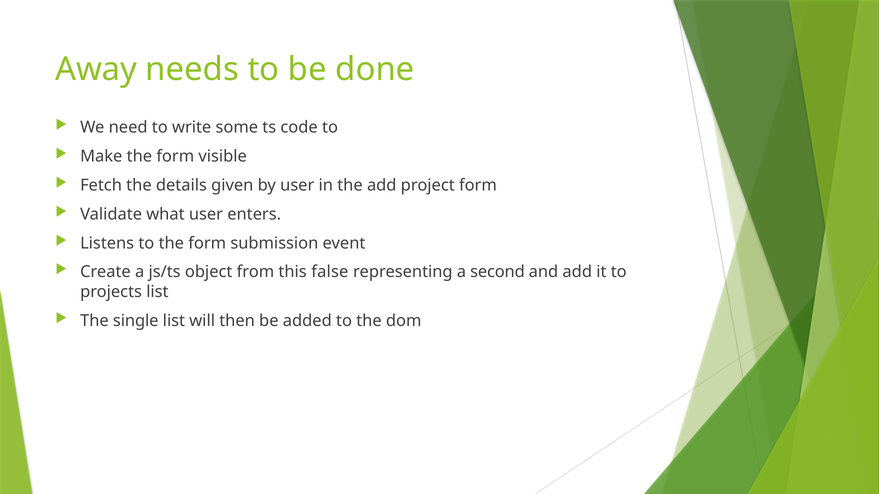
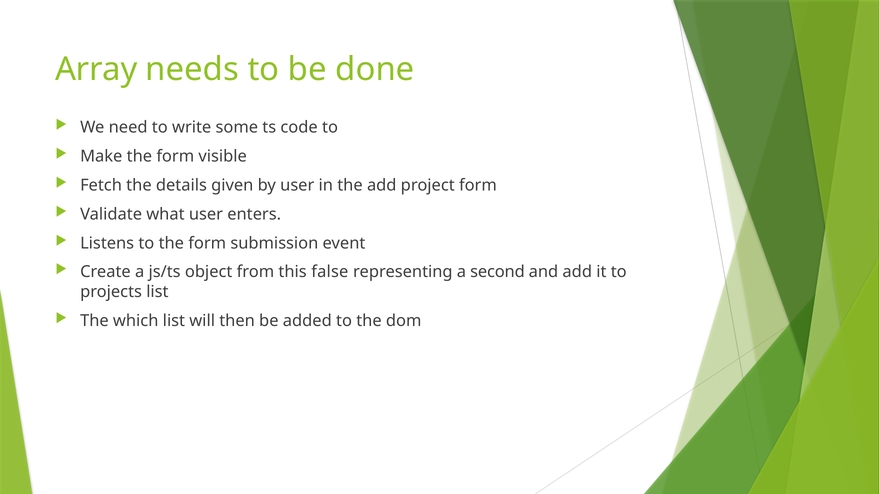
Away: Away -> Array (96, 69)
single: single -> which (136, 321)
